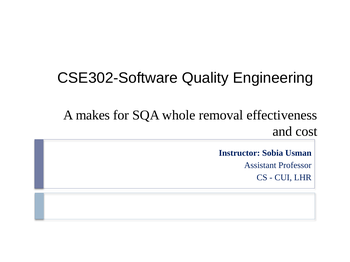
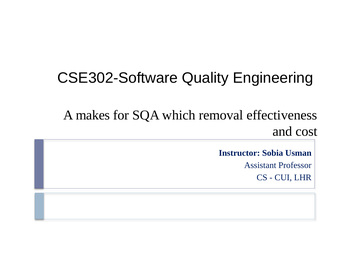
whole: whole -> which (179, 115)
